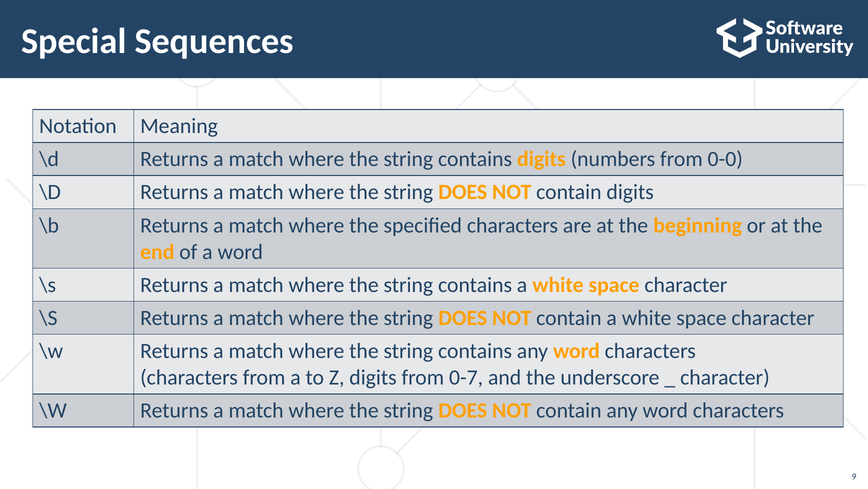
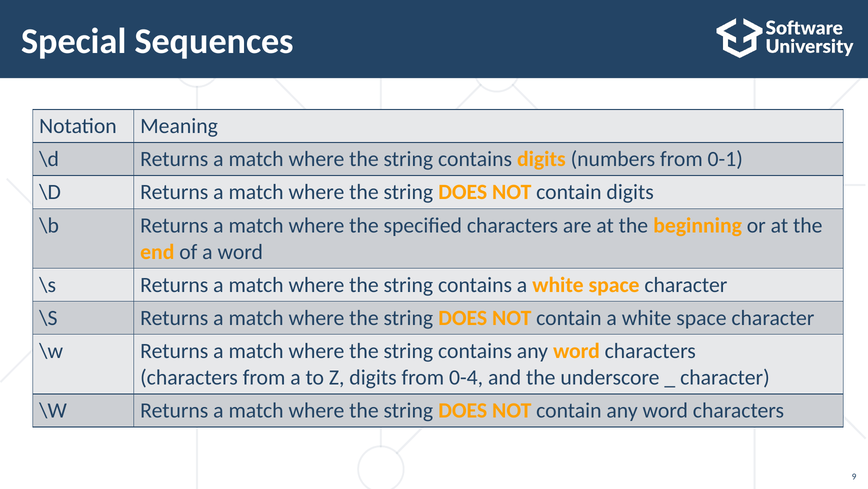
0-0: 0-0 -> 0-1 (725, 159)
0-7: 0-7 -> 0-4 (466, 377)
